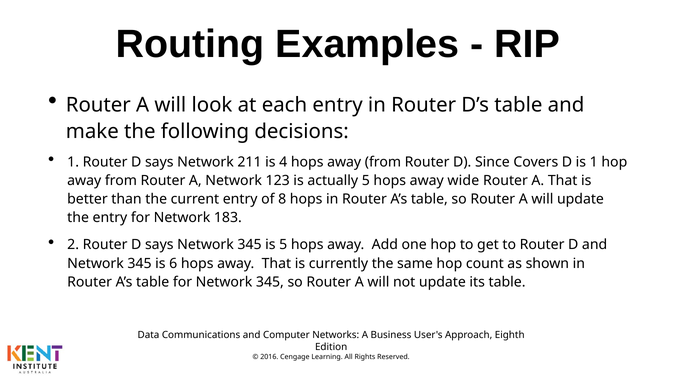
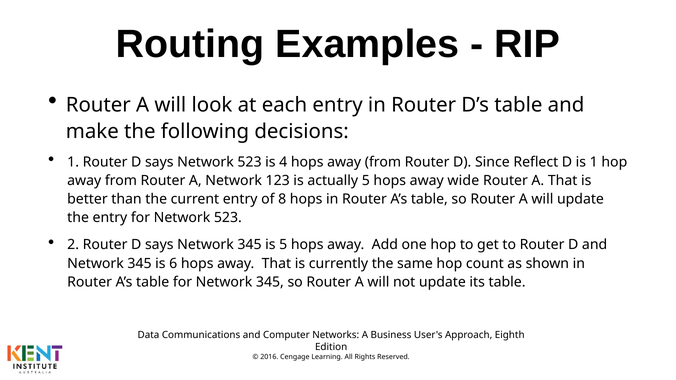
says Network 211: 211 -> 523 (250, 162)
Covers: Covers -> Reflect (536, 162)
for Network 183: 183 -> 523 (228, 218)
